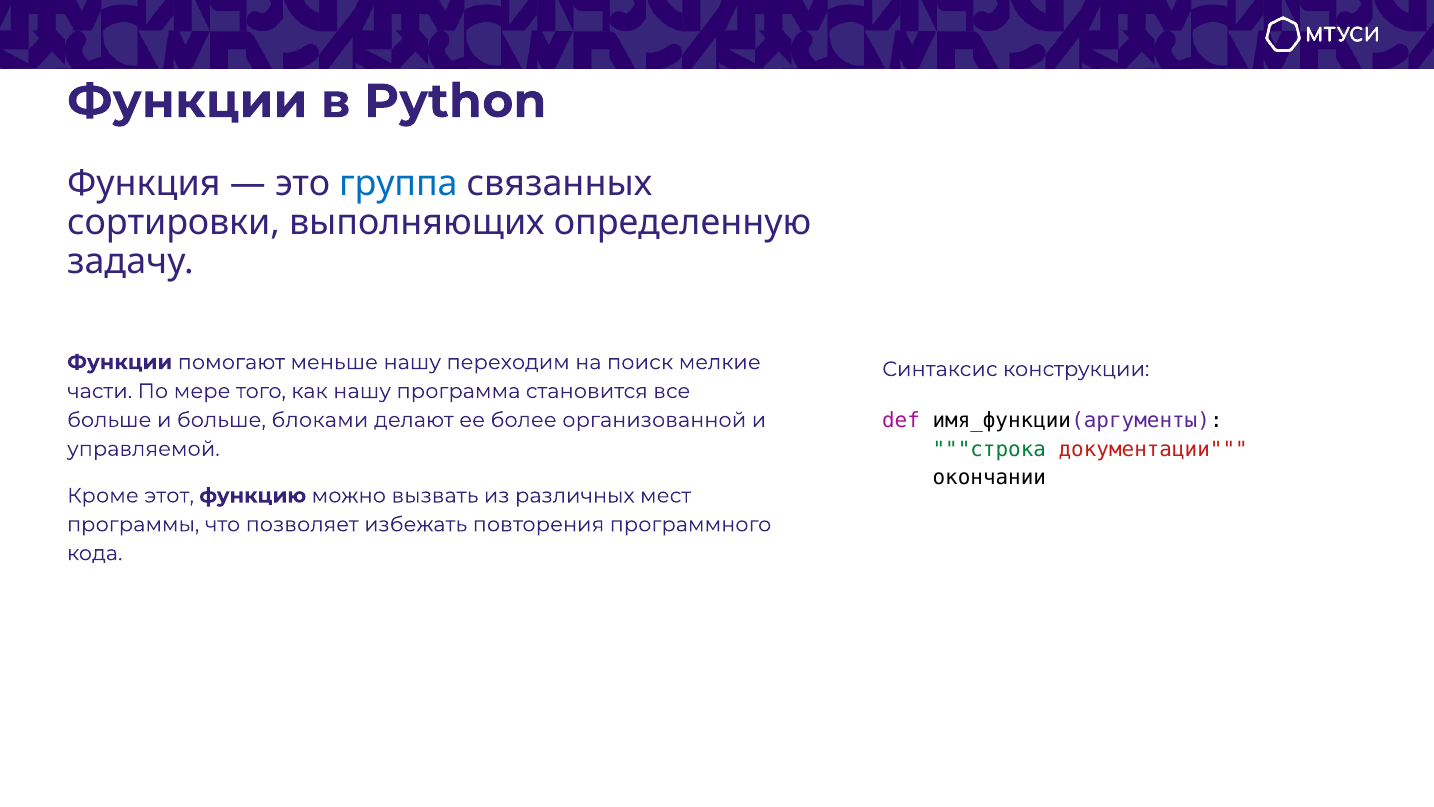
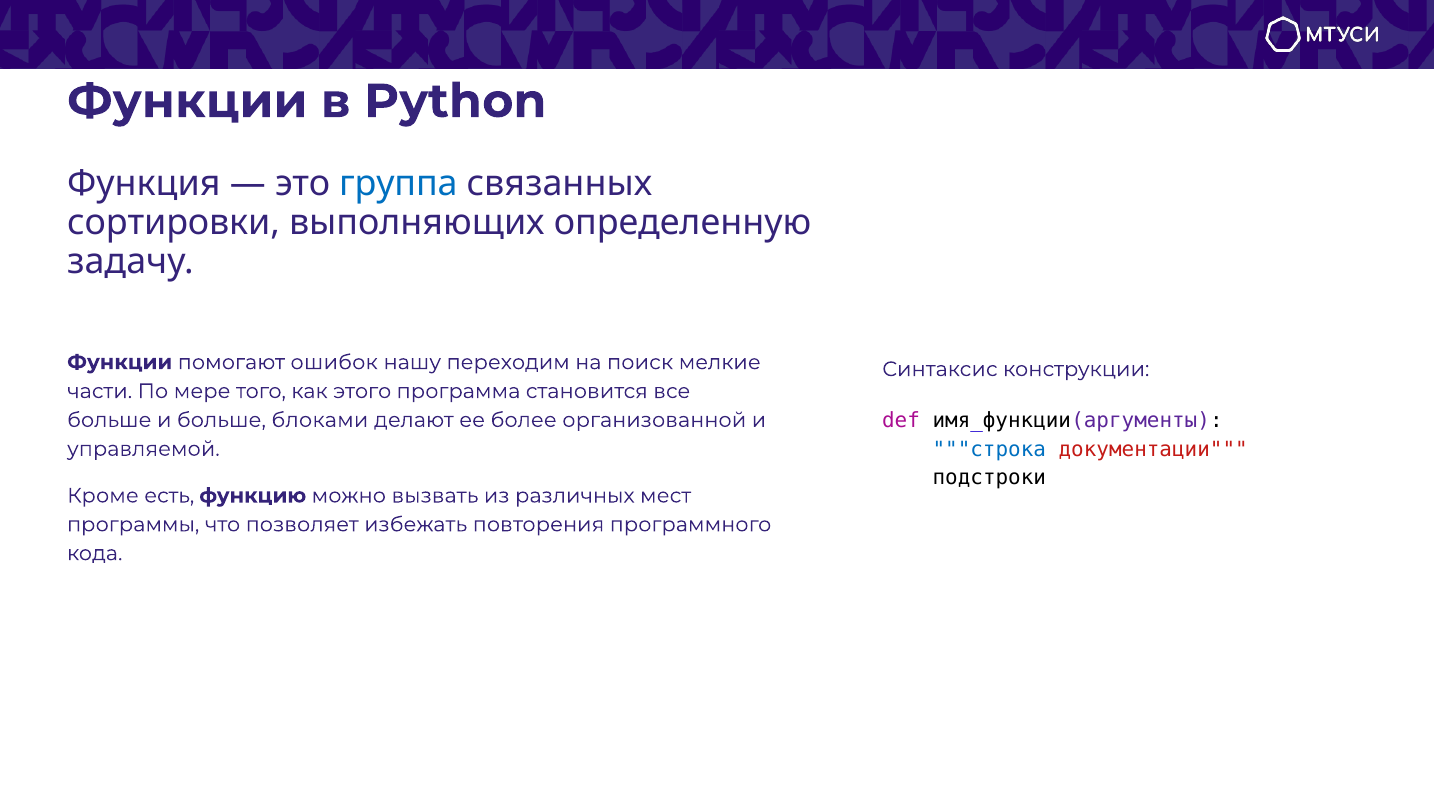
меньше: меньше -> ошибок (334, 362)
как нашу: нашу -> этого (362, 391)
строка colour: green -> blue (989, 449)
окончании: окончании -> подстроки (989, 478)
этот: этот -> есть (169, 495)
